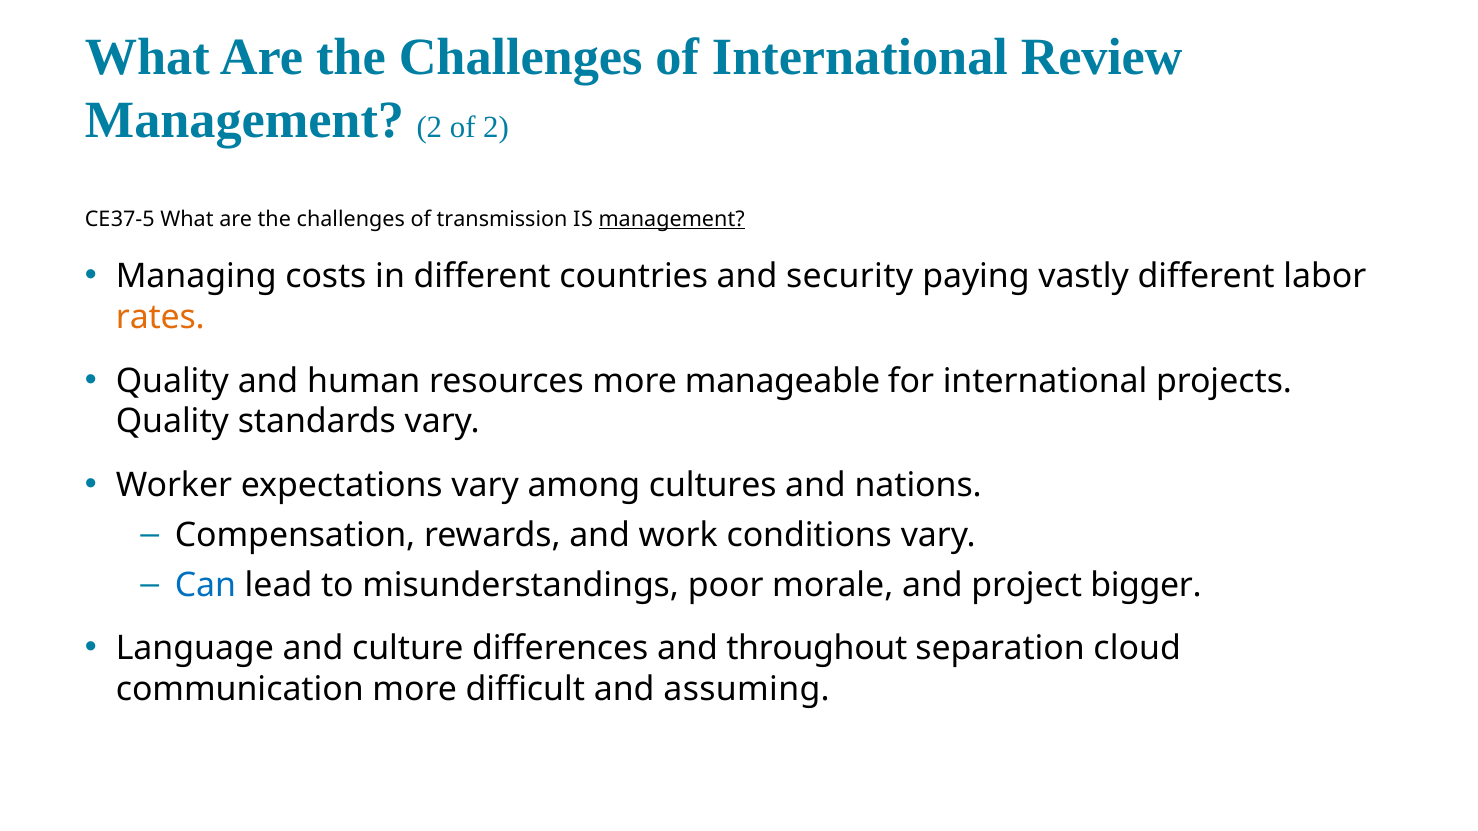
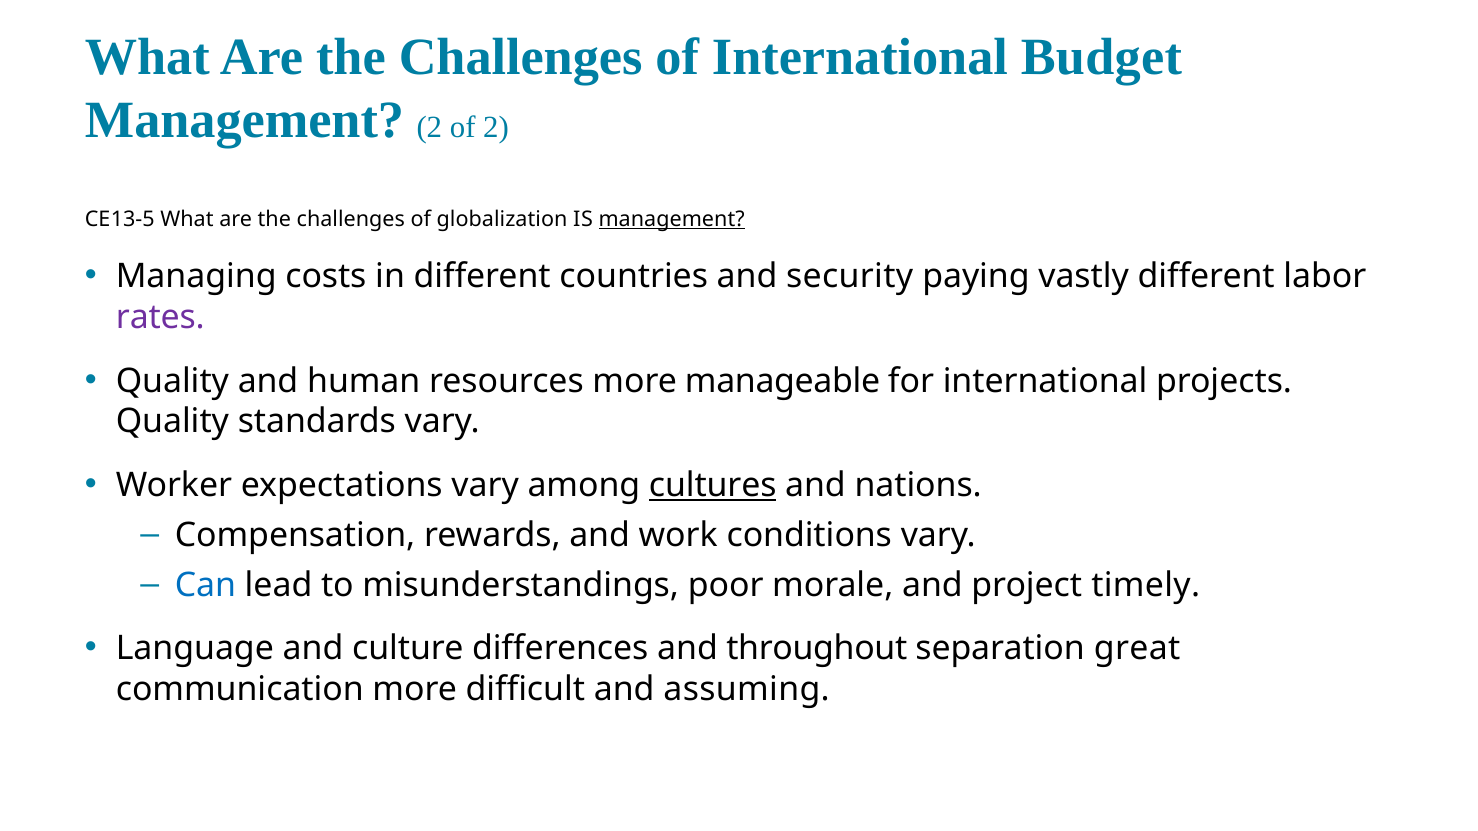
Review: Review -> Budget (1101, 57)
37-5: 37-5 -> 13-5 (133, 220)
transmission: transmission -> globalization (502, 220)
rates colour: orange -> purple (160, 317)
cultures underline: none -> present (713, 485)
bigger: bigger -> timely (1146, 585)
cloud: cloud -> great (1137, 649)
